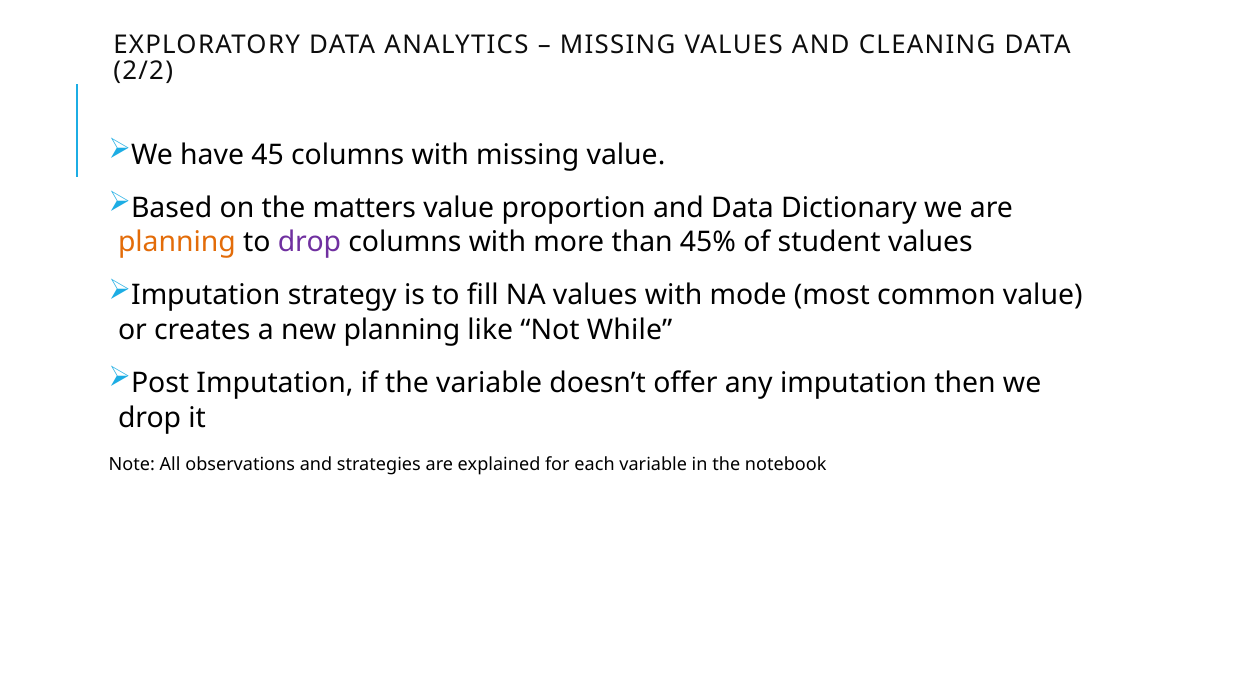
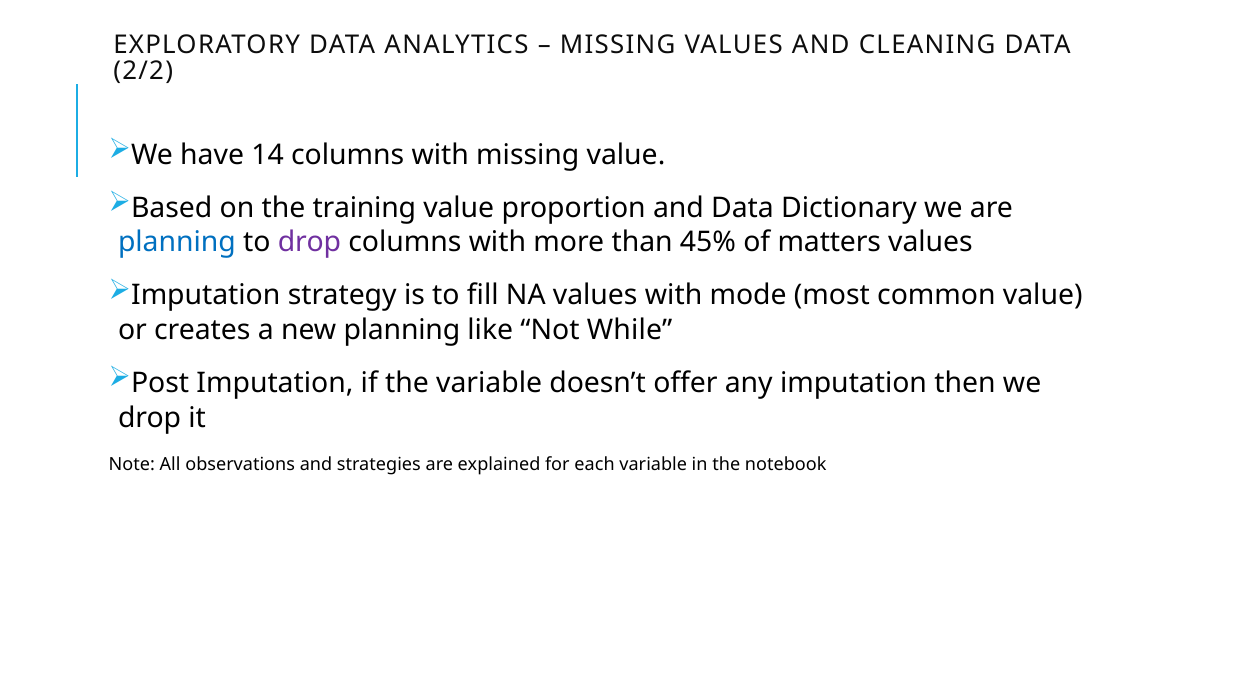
45: 45 -> 14 (268, 155)
matters: matters -> training (364, 208)
planning colour: orange -> blue (177, 243)
student: student -> matters (829, 243)
